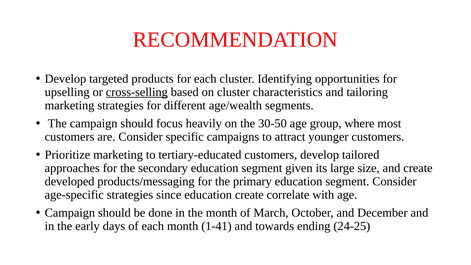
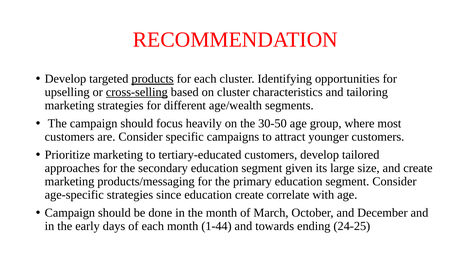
products underline: none -> present (153, 79)
developed: developed -> marketing (70, 181)
1-41: 1-41 -> 1-44 (216, 226)
